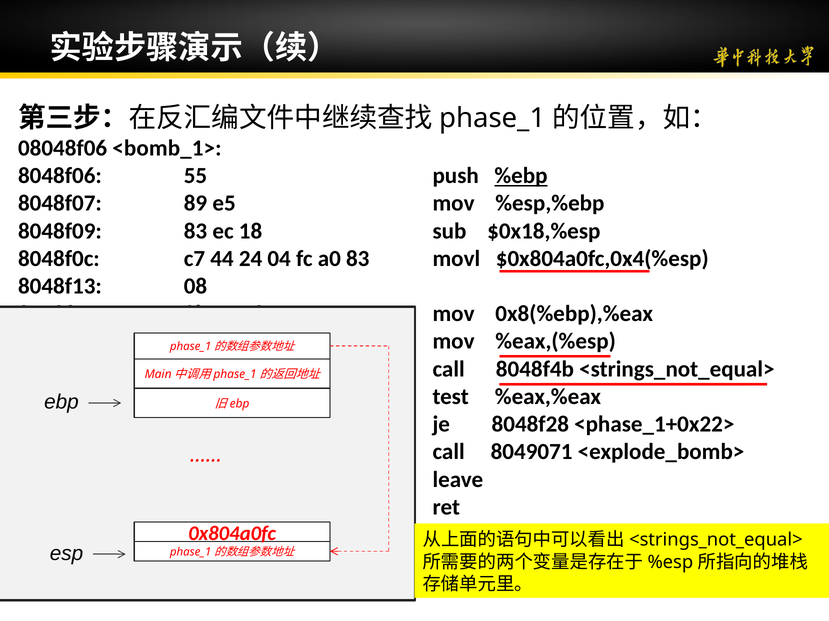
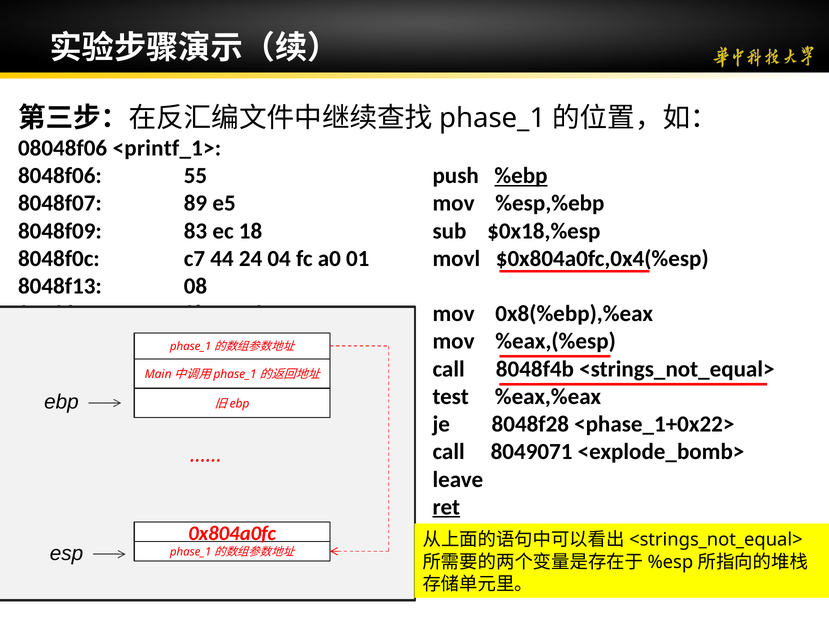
<bomb_1>: <bomb_1> -> <printf_1> (167, 148)
a0 83: 83 -> 01 (358, 259)
ret underline: none -> present (446, 508)
